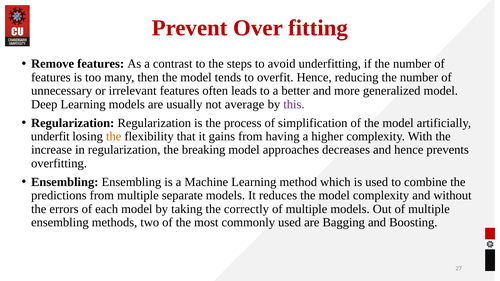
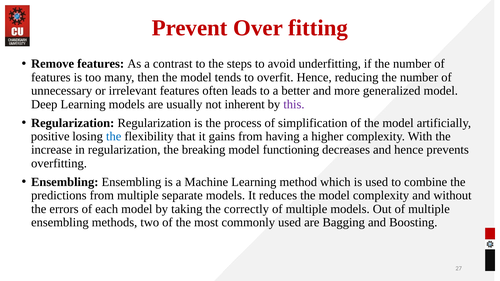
average: average -> inherent (245, 104)
underfit: underfit -> positive (50, 137)
the colour: orange -> blue (114, 137)
approaches: approaches -> functioning (291, 150)
